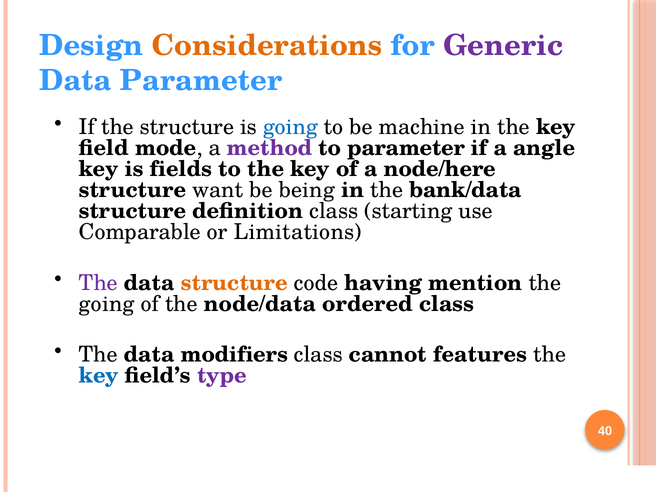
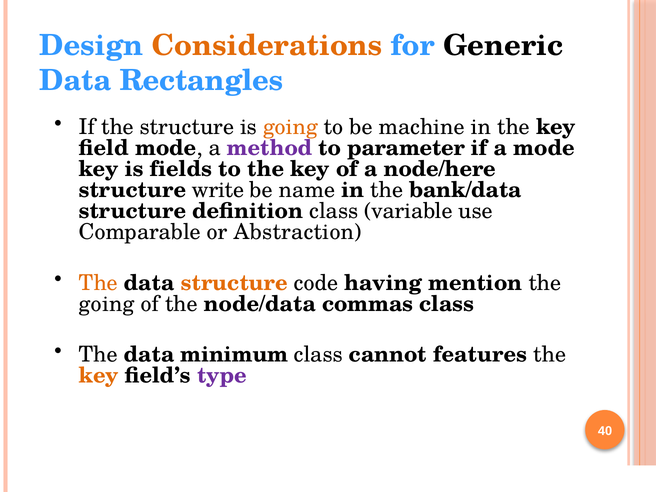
Generic colour: purple -> black (503, 46)
Data Parameter: Parameter -> Rectangles (201, 81)
going colour: blue -> orange (290, 127)
a angle: angle -> mode (544, 148)
want: want -> write (218, 190)
being: being -> name (307, 190)
starting: starting -> variable (408, 211)
Limitations: Limitations -> Abstraction (298, 232)
The colour: purple -> orange (98, 283)
ordered: ordered -> commas (368, 304)
modifiers: modifiers -> minimum (234, 355)
key colour: blue -> orange (99, 376)
